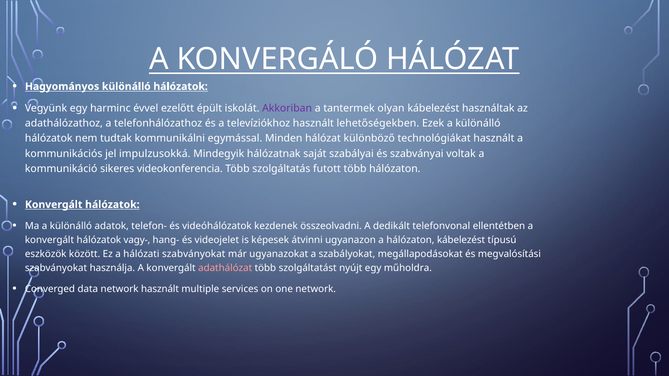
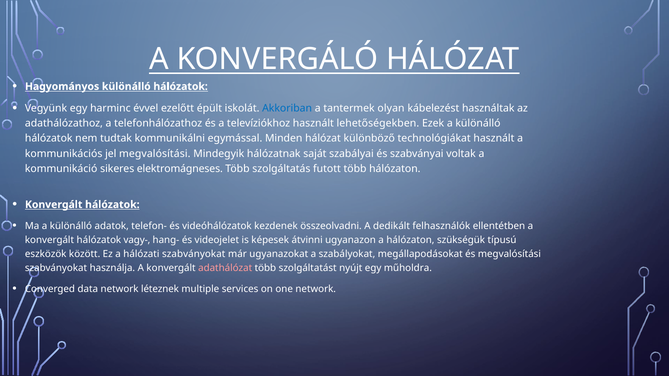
Akkoriban colour: purple -> blue (287, 109)
jel impulzusokká: impulzusokká -> megvalósítási (155, 154)
videokonferencia: videokonferencia -> elektromágneses (180, 169)
telefonvonal: telefonvonal -> felhasználók (441, 226)
hálózaton kábelezést: kábelezést -> szükségük (461, 240)
network használt: használt -> léteznek (160, 289)
